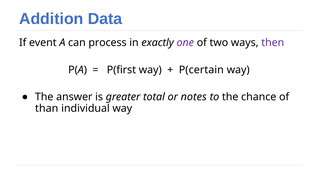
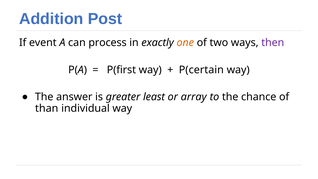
Data: Data -> Post (105, 19)
one colour: purple -> orange (185, 43)
total: total -> least (154, 97)
notes: notes -> array (194, 97)
